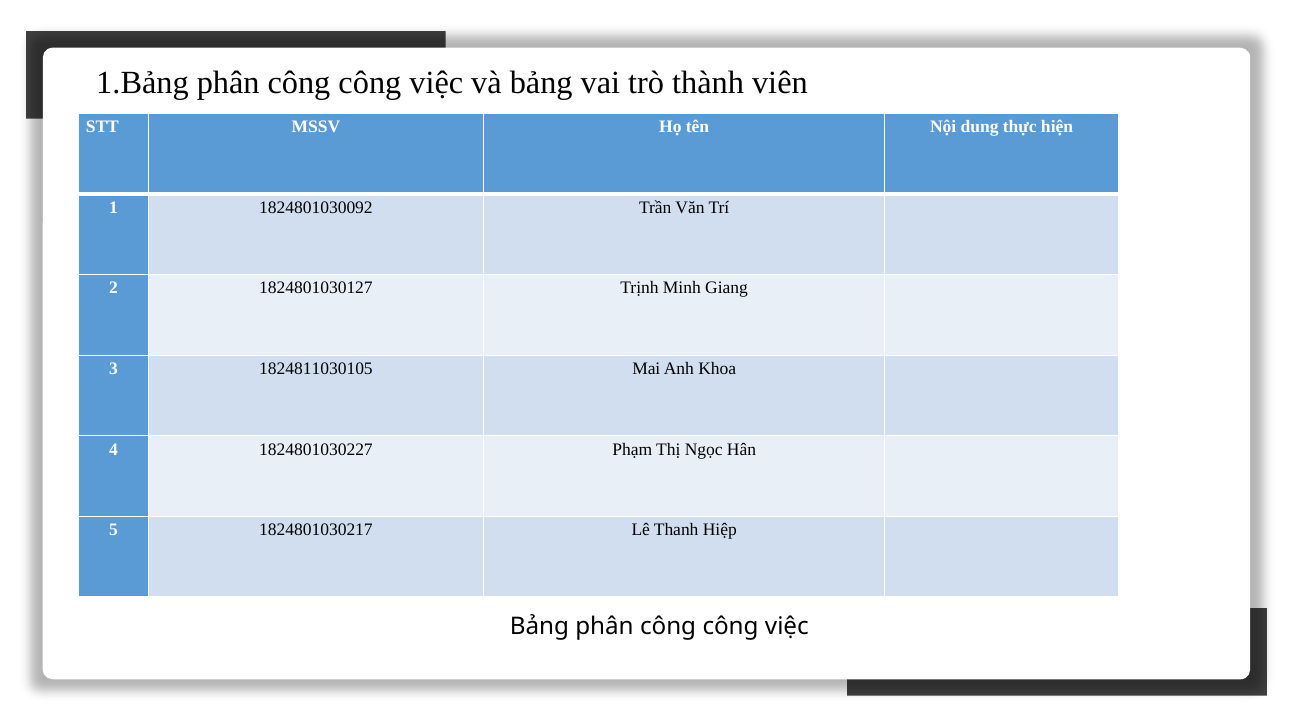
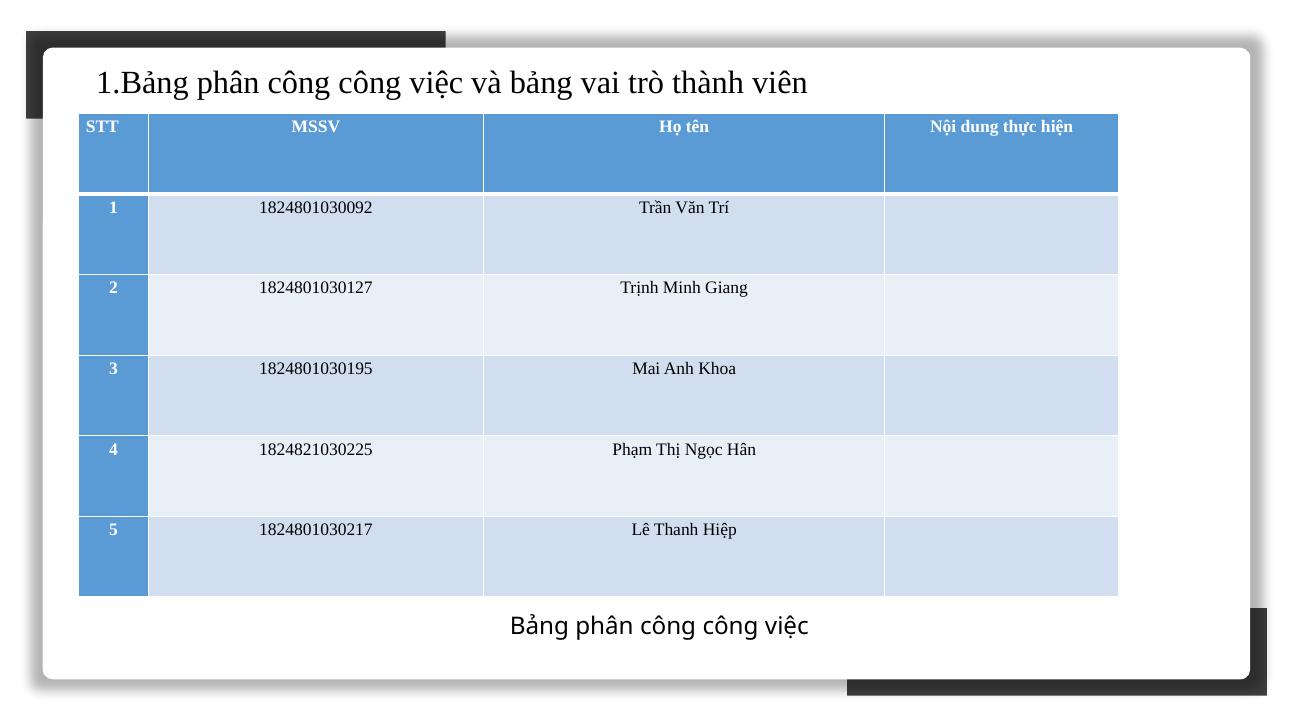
1824811030105: 1824811030105 -> 1824801030195 (316, 369)
1824801030227: 1824801030227 -> 1824821030225 (316, 449)
